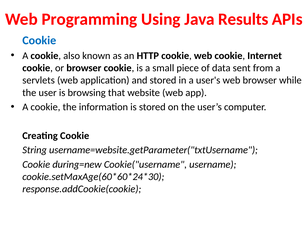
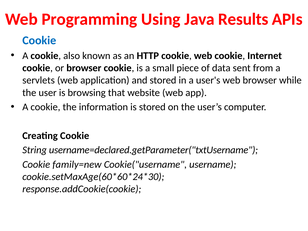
username=website.getParameter("txtUsername: username=website.getParameter("txtUsername -> username=declared.getParameter("txtUsername (153, 150)
during=new: during=new -> family=new (77, 164)
